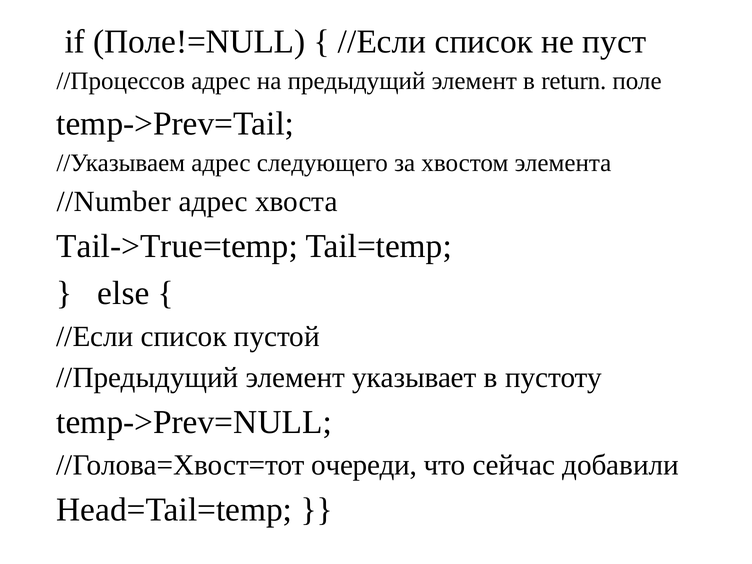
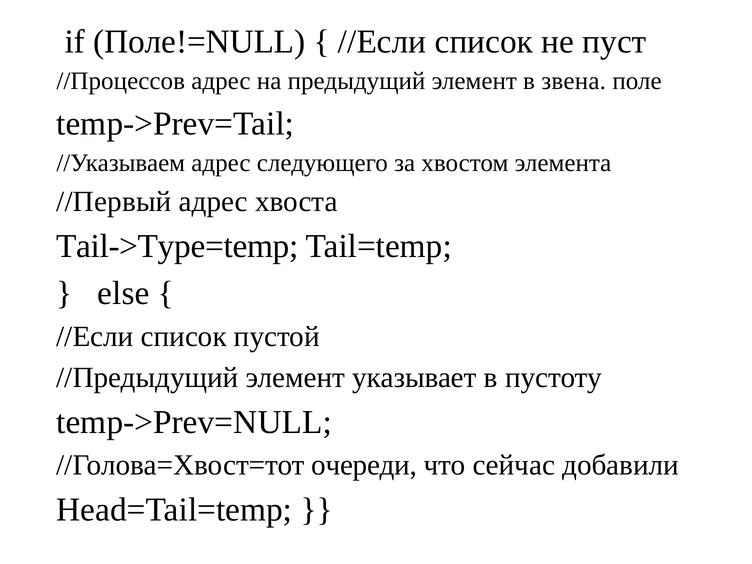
return: return -> звена (574, 81)
//Number: //Number -> //Первый (114, 202)
Tail->True=temp: Tail->True=temp -> Tail->Type=temp (177, 246)
